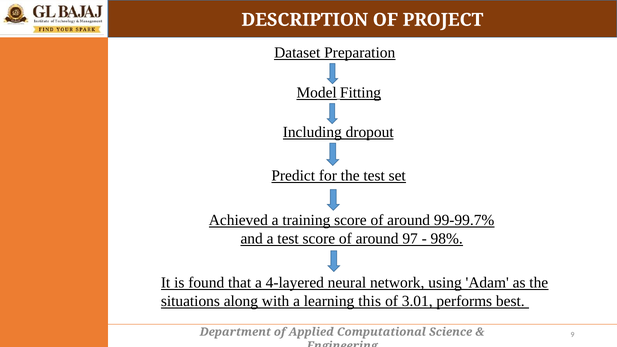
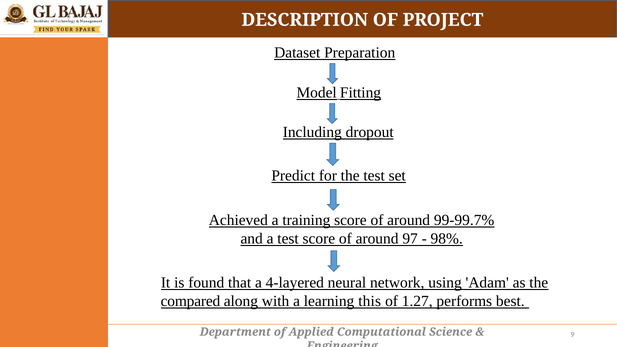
situations: situations -> compared (190, 301)
3.01: 3.01 -> 1.27 (417, 301)
